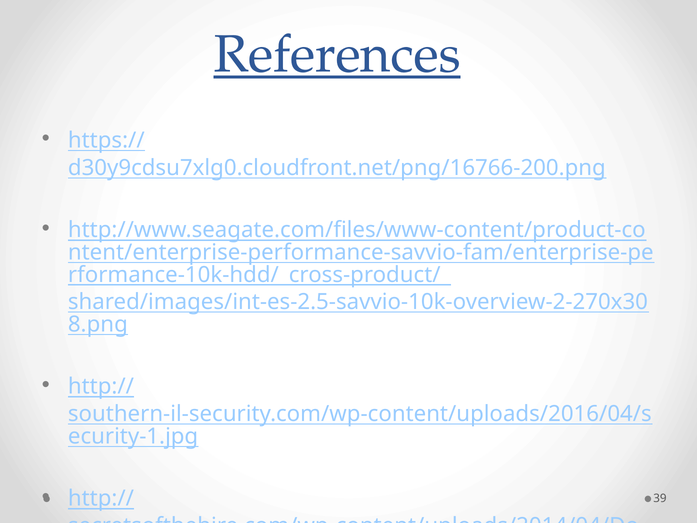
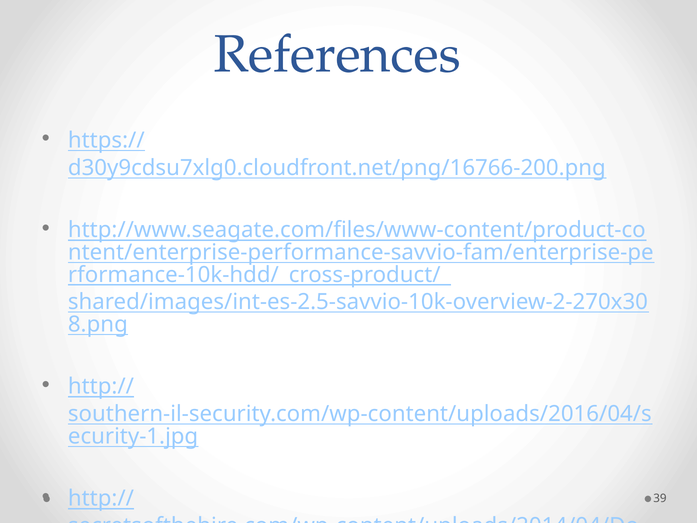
References underline: present -> none (337, 55)
